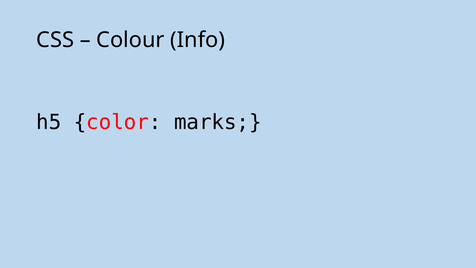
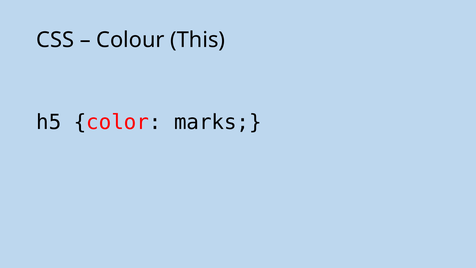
Info: Info -> This (198, 40)
